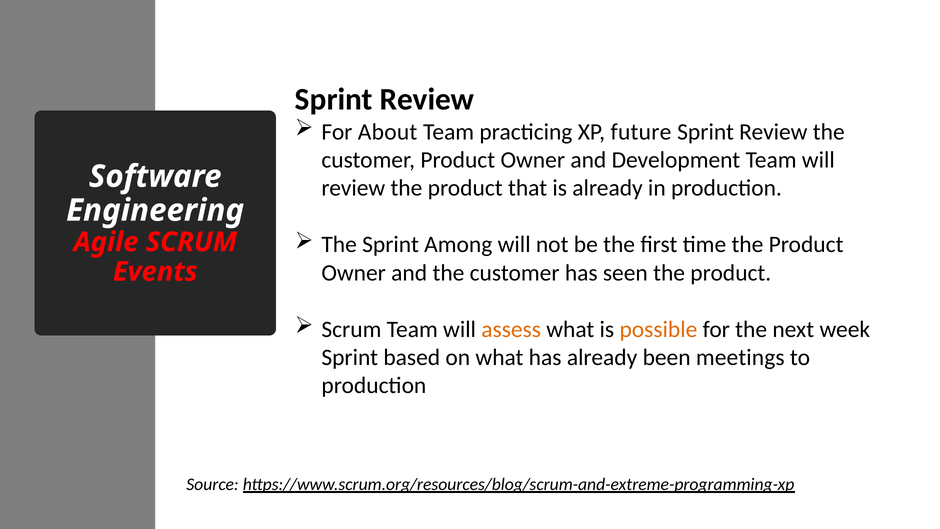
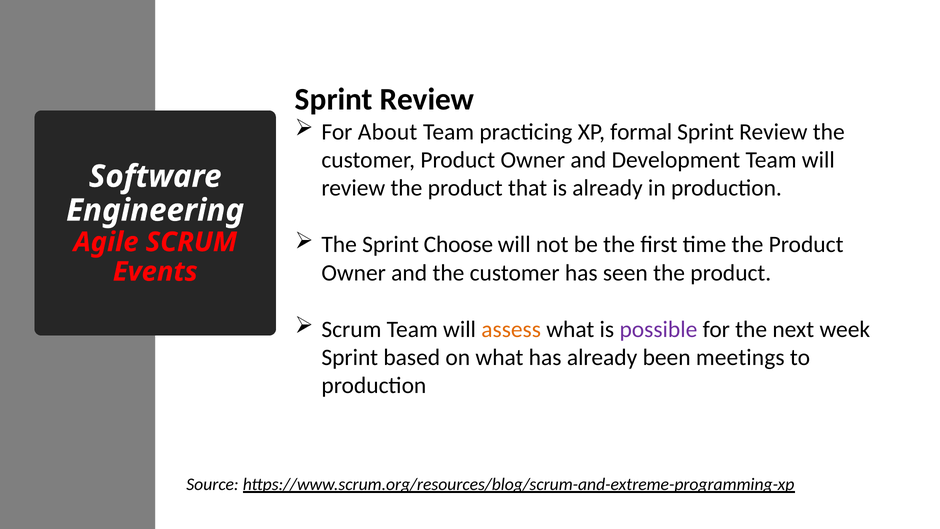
future: future -> formal (641, 132)
Among: Among -> Choose (458, 244)
possible colour: orange -> purple (658, 329)
